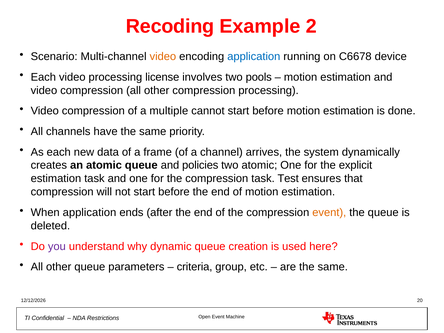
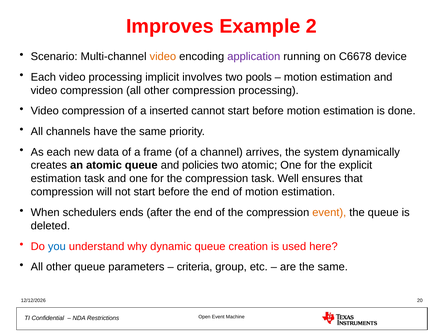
Recoding: Recoding -> Improves (170, 26)
application colour: blue -> purple (254, 57)
license: license -> implicit (162, 77)
multiple: multiple -> inserted (169, 111)
Test: Test -> Well (288, 179)
When application: application -> schedulers (90, 213)
you colour: purple -> blue (57, 246)
